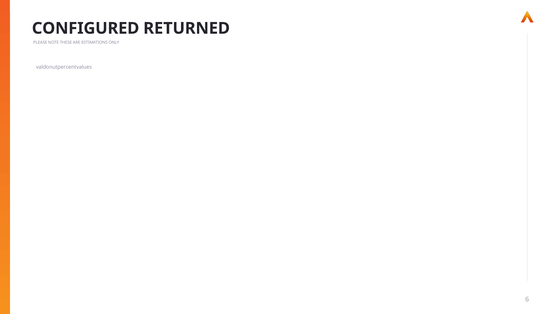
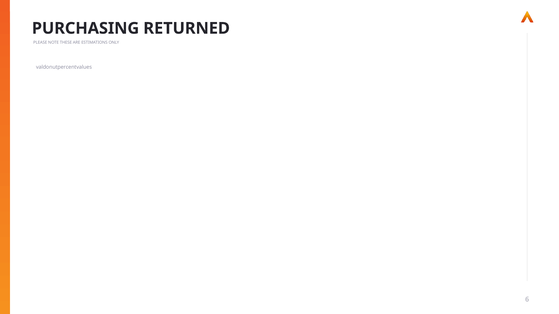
CONFIGURED: CONFIGURED -> PURCHASING (86, 28)
